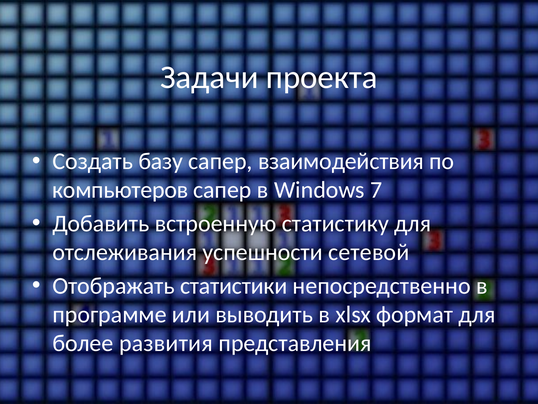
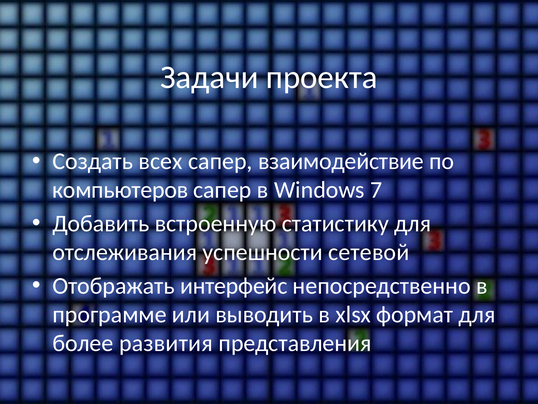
базу: базу -> всех (161, 161)
взаимодействия: взаимодействия -> взаимодействие (341, 161)
статистики: статистики -> интерфейс (234, 286)
